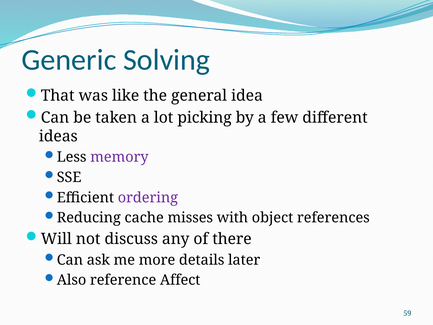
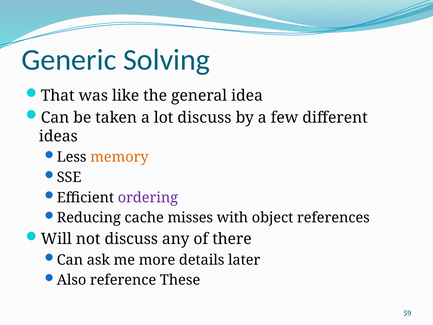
lot picking: picking -> discuss (204, 117)
memory colour: purple -> orange (119, 157)
Affect: Affect -> These (180, 280)
